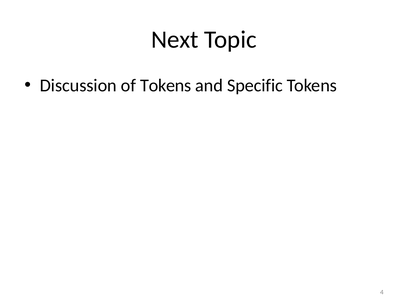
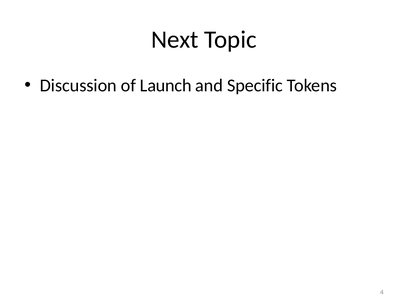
of Tokens: Tokens -> Launch (166, 86)
